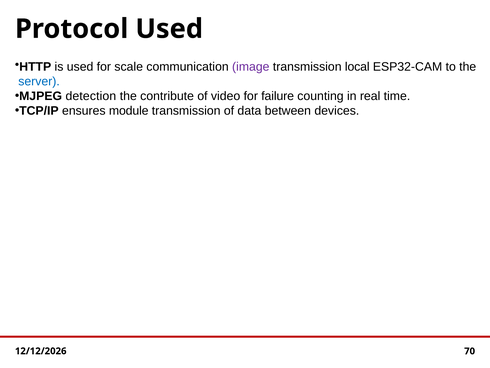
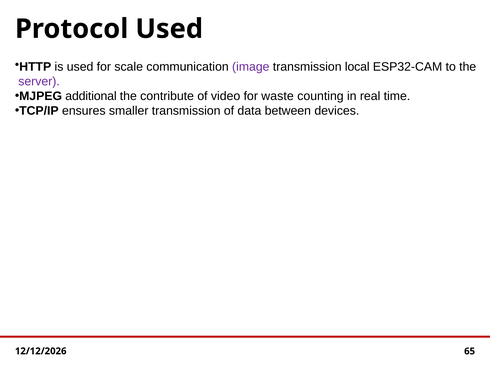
server colour: blue -> purple (39, 81)
detection: detection -> additional (91, 96)
failure: failure -> waste (278, 96)
module: module -> smaller (129, 111)
70: 70 -> 65 (470, 351)
